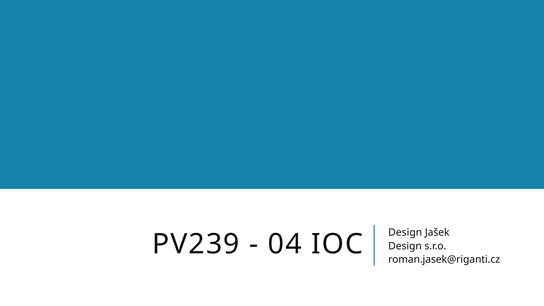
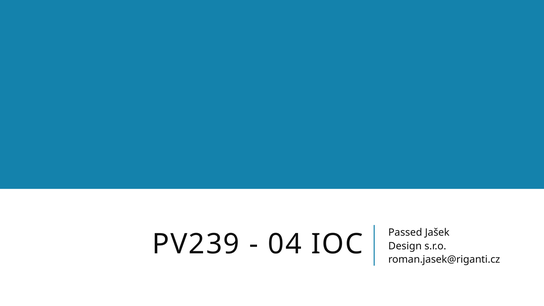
Design: Design -> Passed (405, 233)
